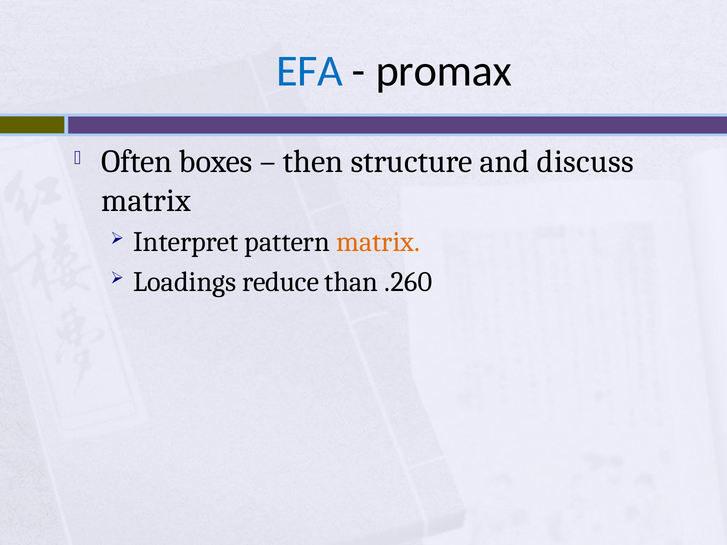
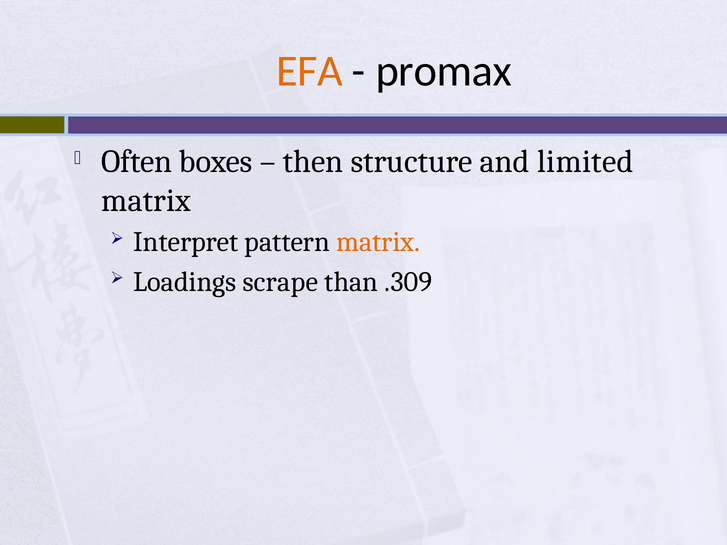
EFA colour: blue -> orange (309, 71)
discuss: discuss -> limited (585, 162)
reduce: reduce -> scrape (280, 282)
.260: .260 -> .309 (408, 282)
